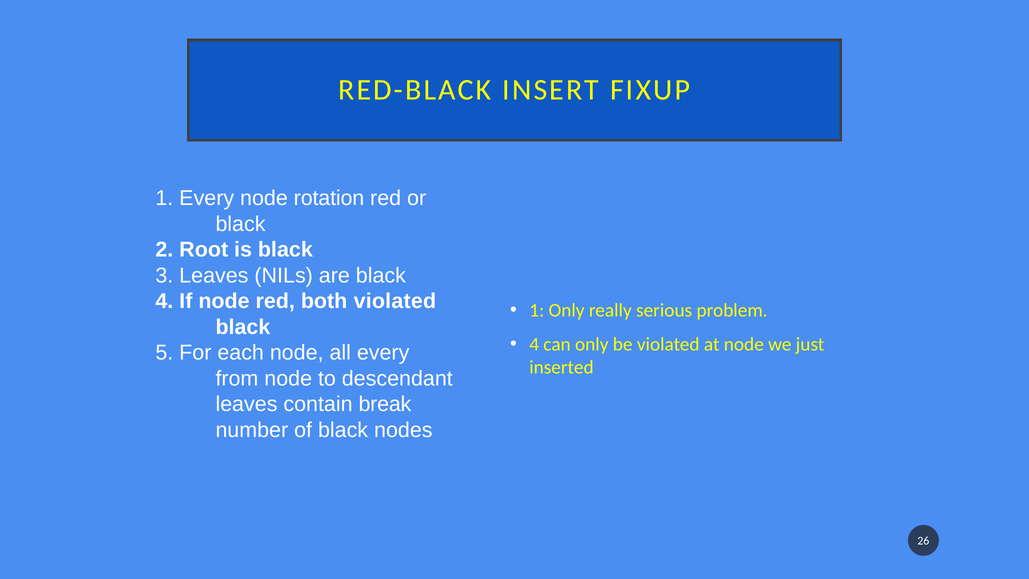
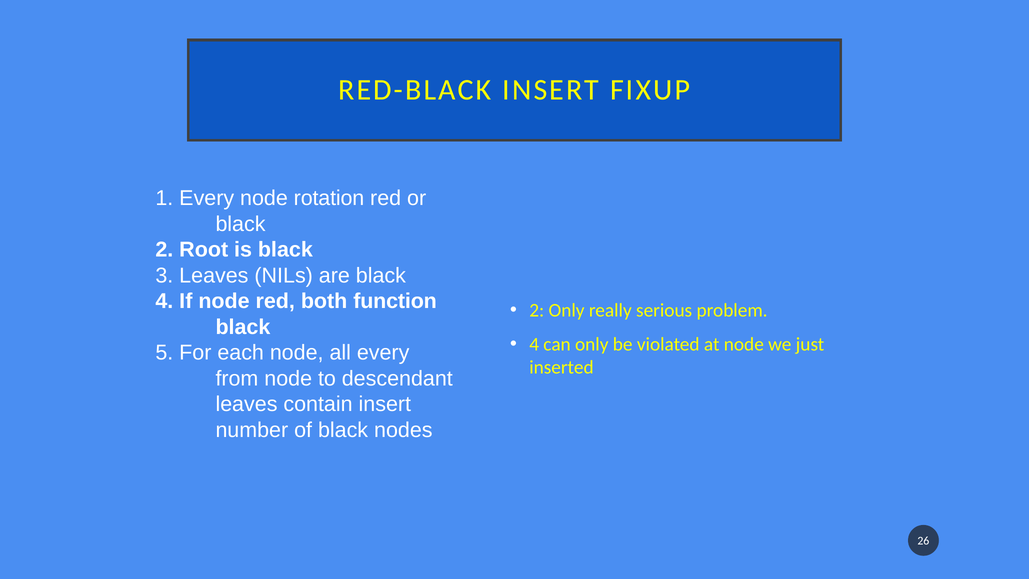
both violated: violated -> function (395, 301)
1: 1 -> 2 (537, 310)
contain break: break -> insert (385, 404)
